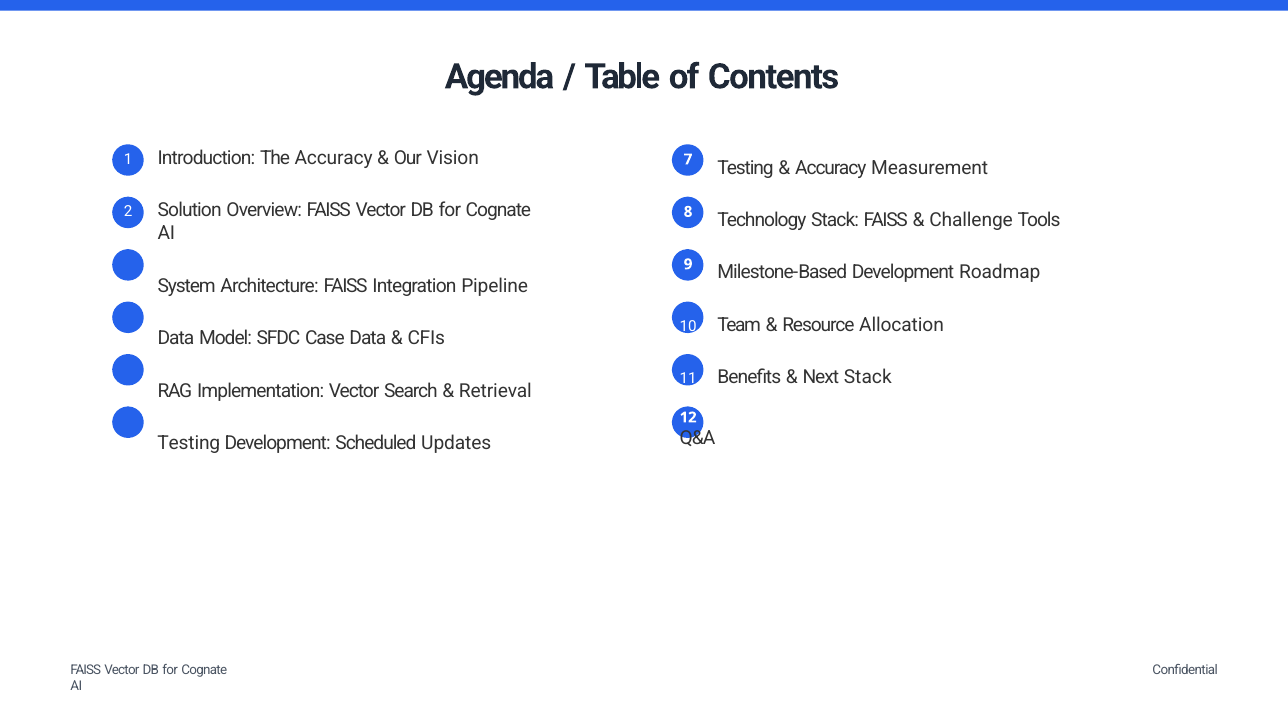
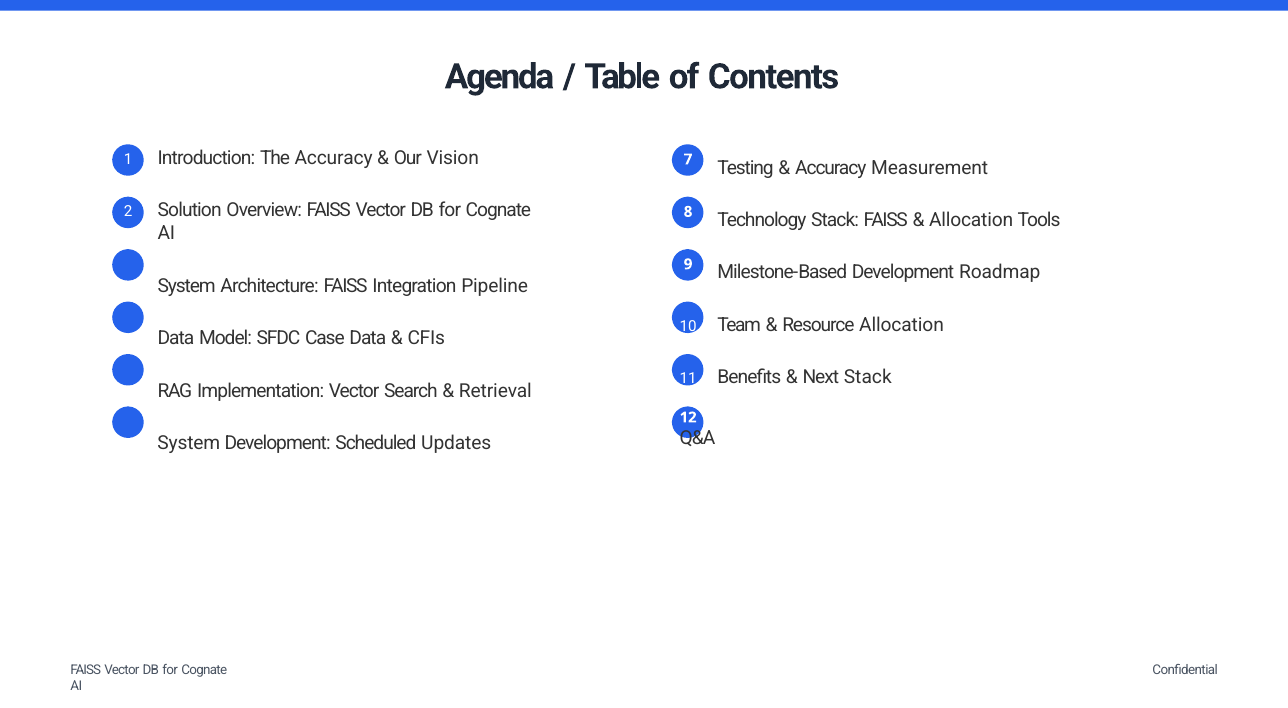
Challenge: Challenge -> Allocation (971, 220)
Testing: Testing -> System (189, 443)
